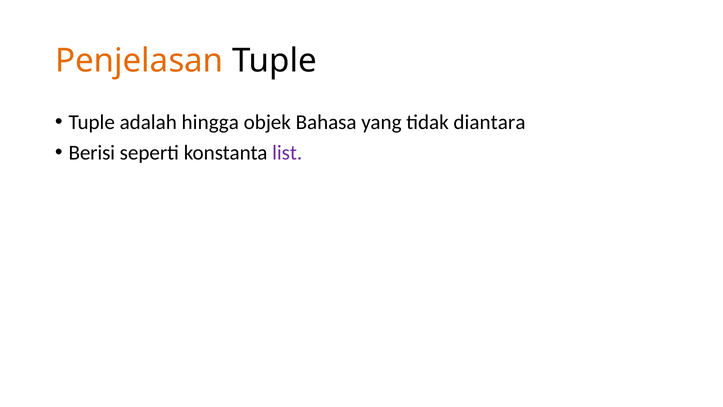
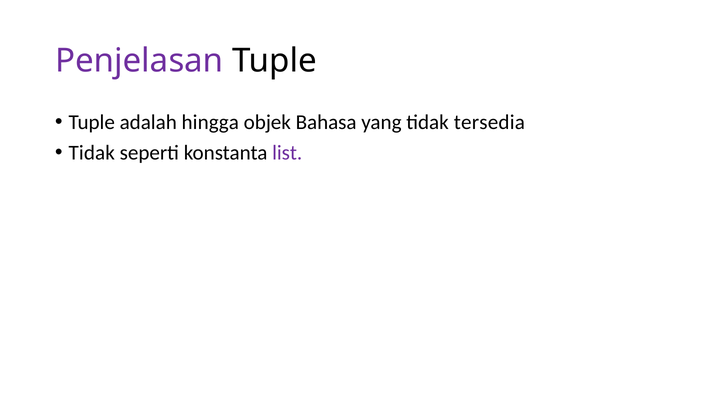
Penjelasan colour: orange -> purple (139, 61)
diantara: diantara -> tersedia (489, 122)
Berisi: Berisi -> Tidak (92, 152)
